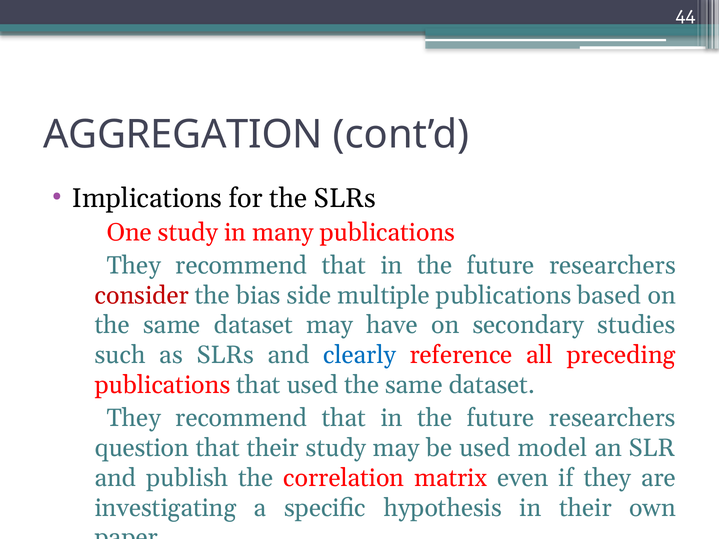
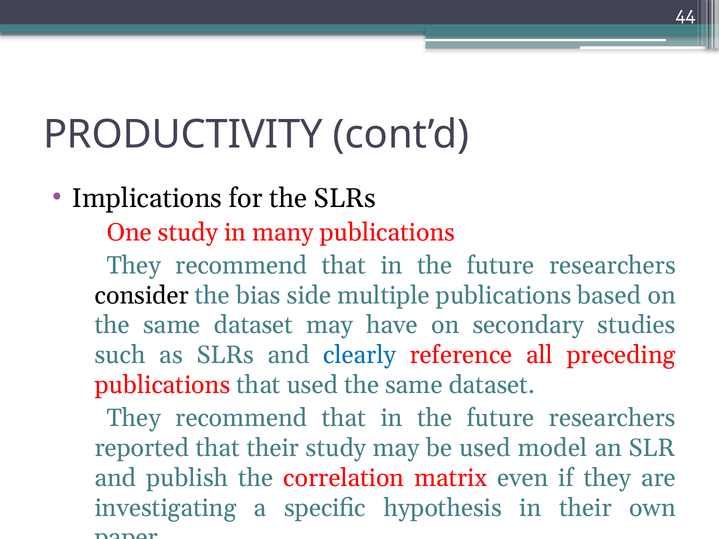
AGGREGATION: AGGREGATION -> PRODUCTIVITY (183, 135)
consider colour: red -> black (142, 295)
question: question -> reported (142, 448)
